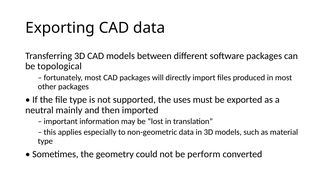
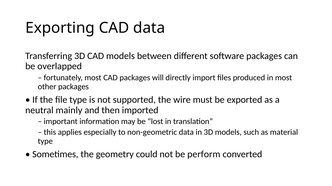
topological: topological -> overlapped (60, 67)
uses: uses -> wire (182, 100)
